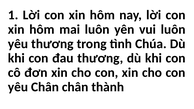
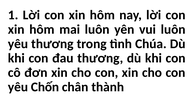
yêu Chân: Chân -> Chốn (45, 87)
